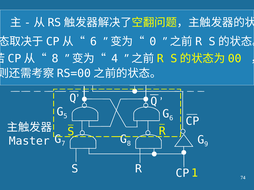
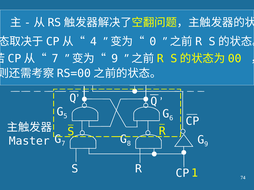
6: 6 -> 4 (94, 42)
8: 8 -> 7 (55, 59)
4: 4 -> 9 (115, 59)
